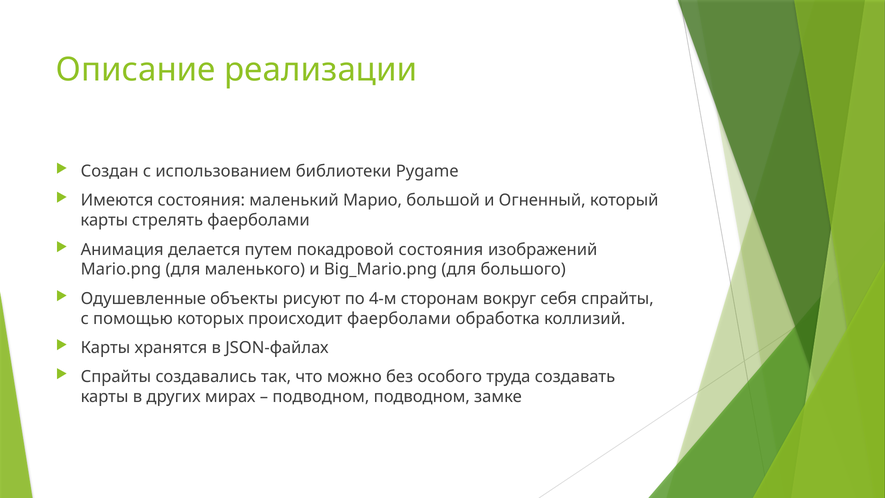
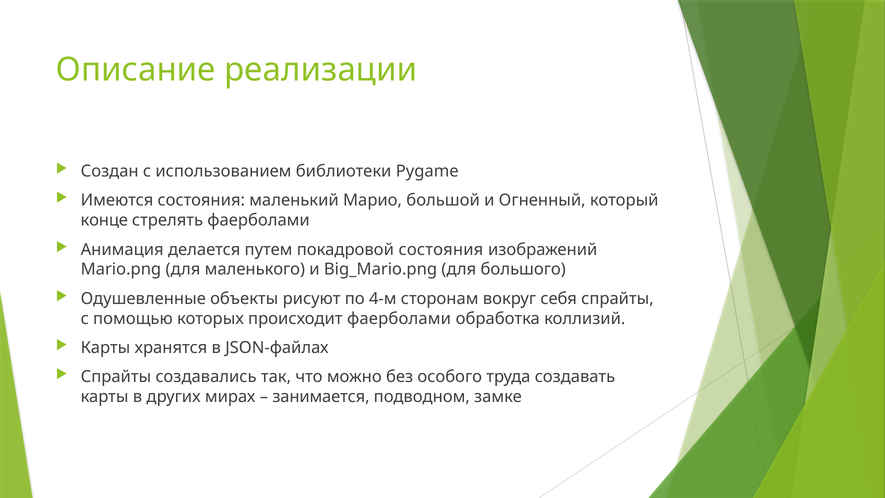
карты: карты -> конце (104, 220)
подводном: подводном -> занимается (321, 397)
